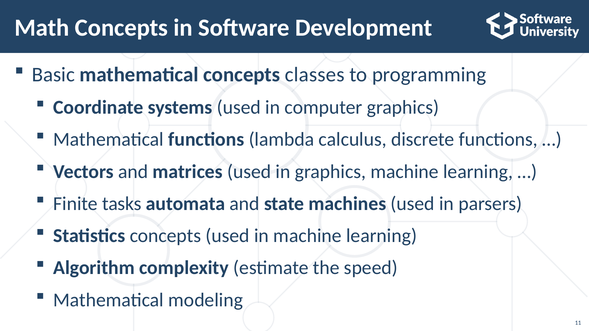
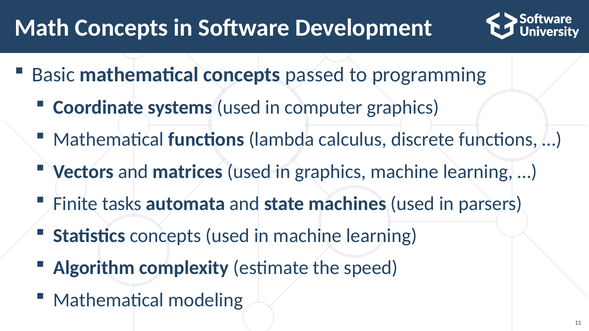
classes: classes -> passed (315, 75)
